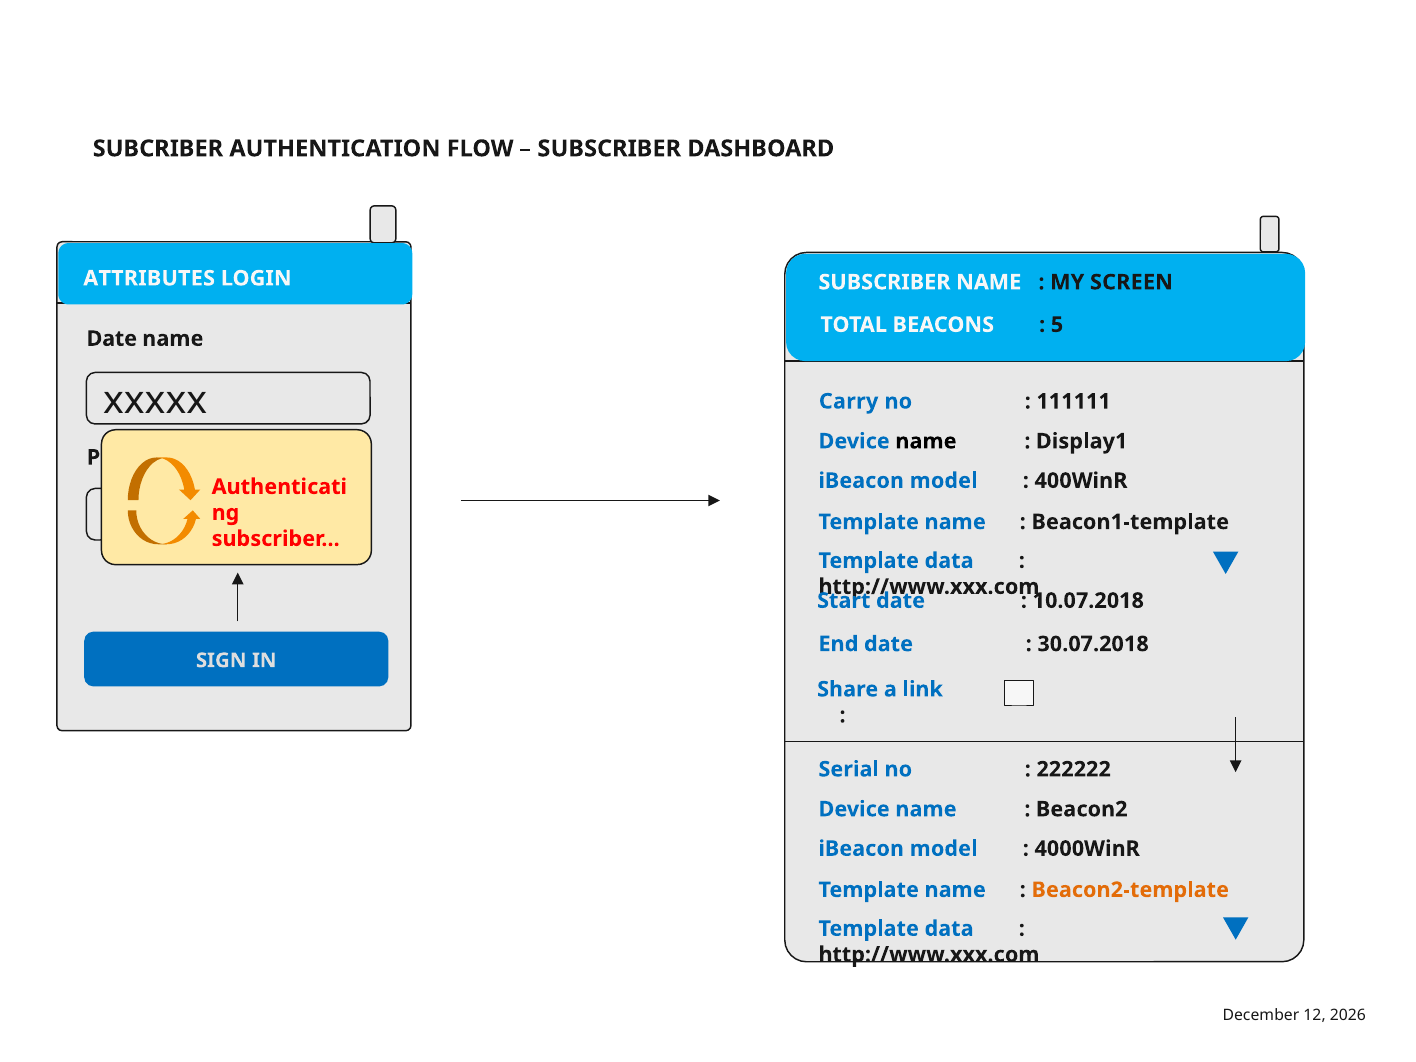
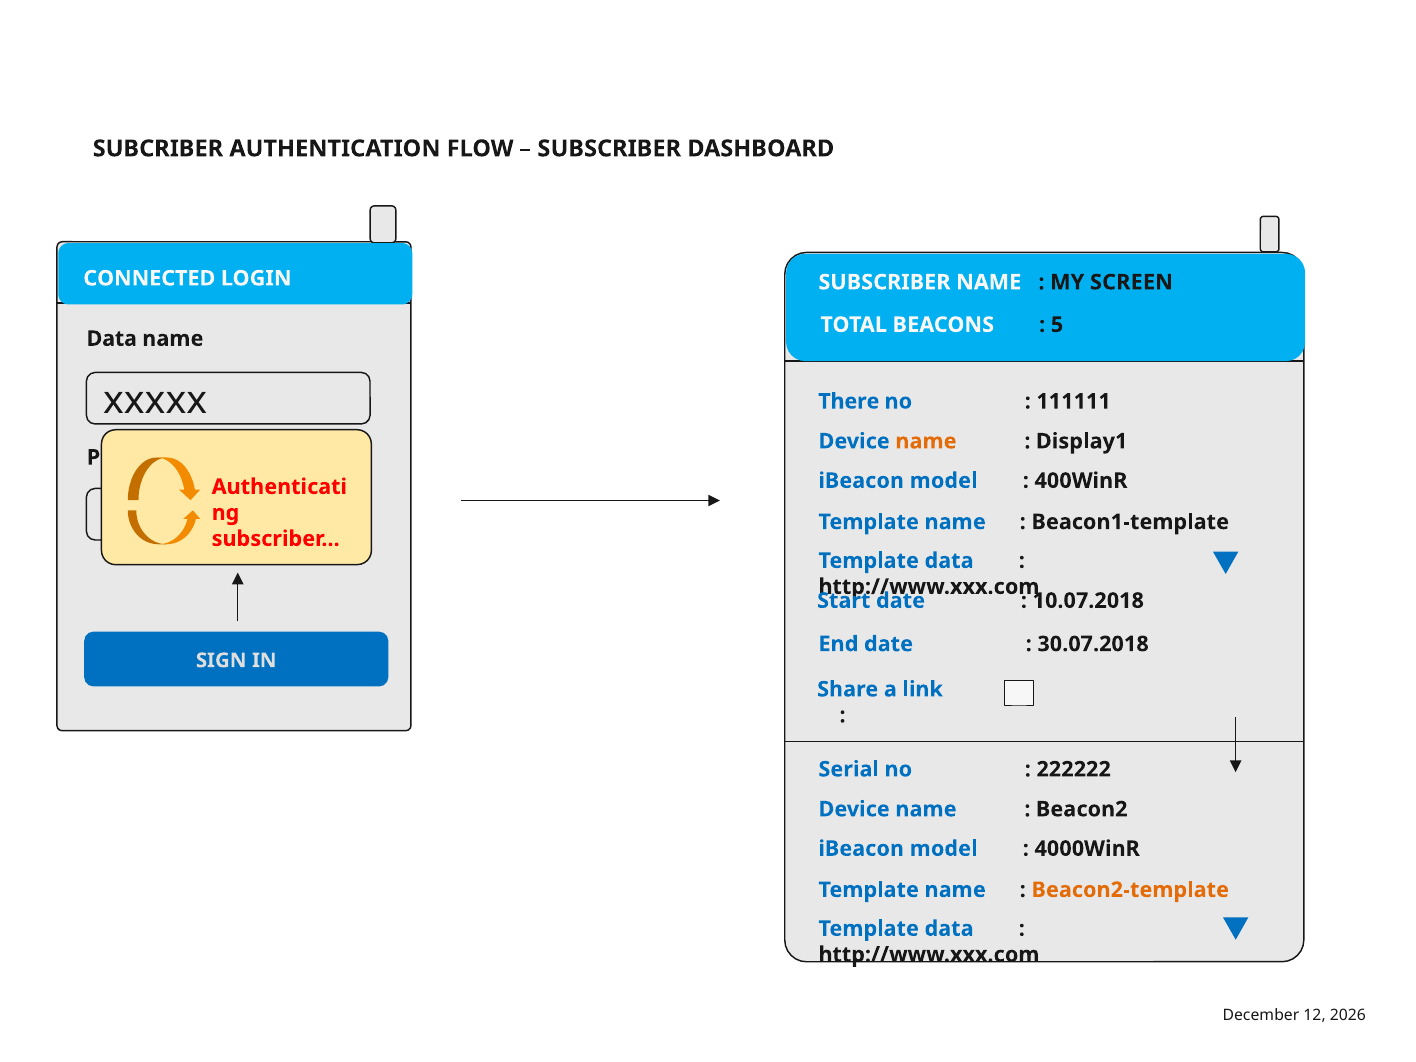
ATTRIBUTES: ATTRIBUTES -> CONNECTED (149, 278)
Date: Date -> Data (112, 339)
Carry: Carry -> There (849, 401)
name colour: black -> orange (926, 441)
